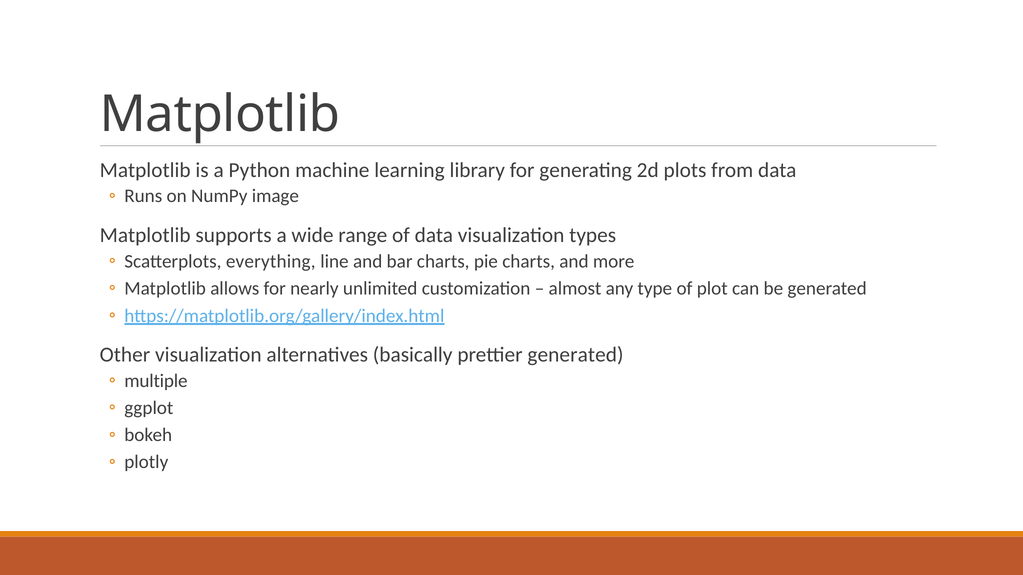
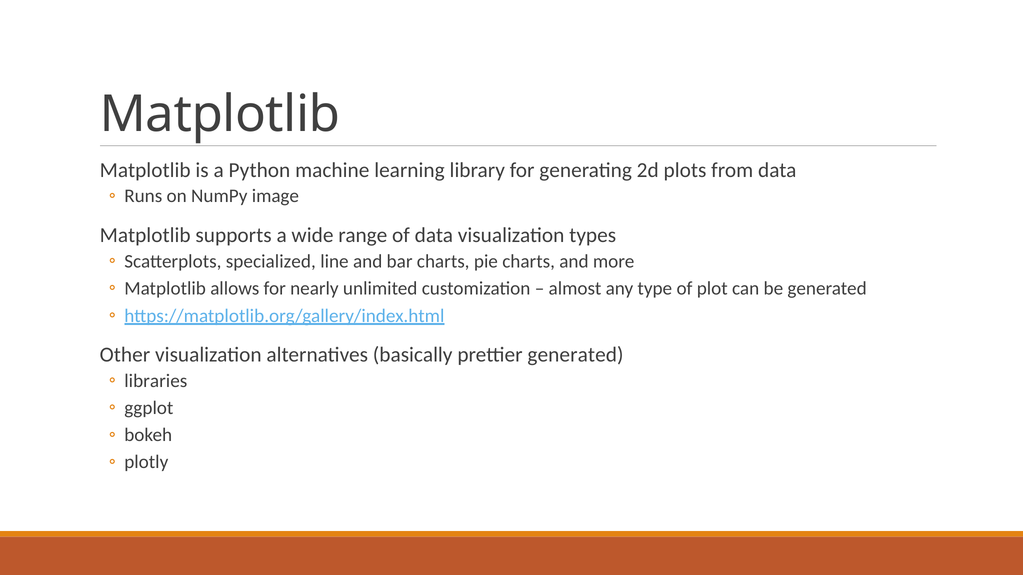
everything: everything -> specialized (271, 261)
multiple: multiple -> libraries (156, 381)
